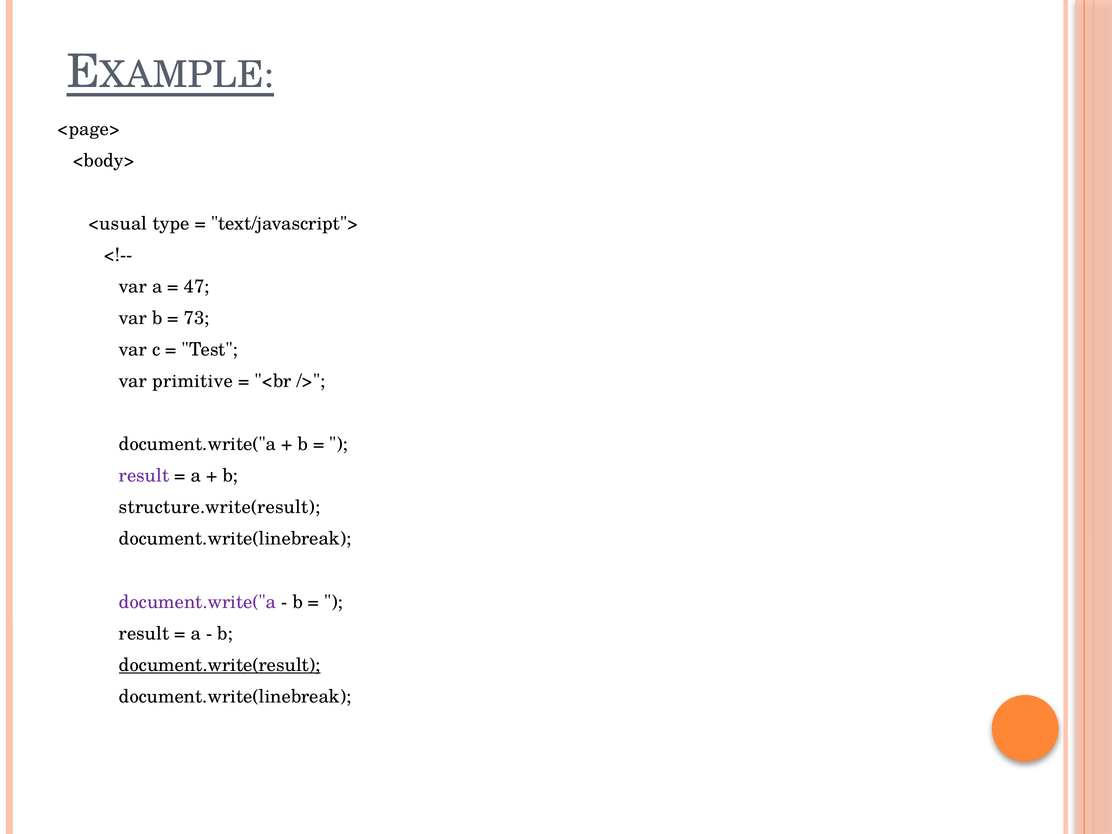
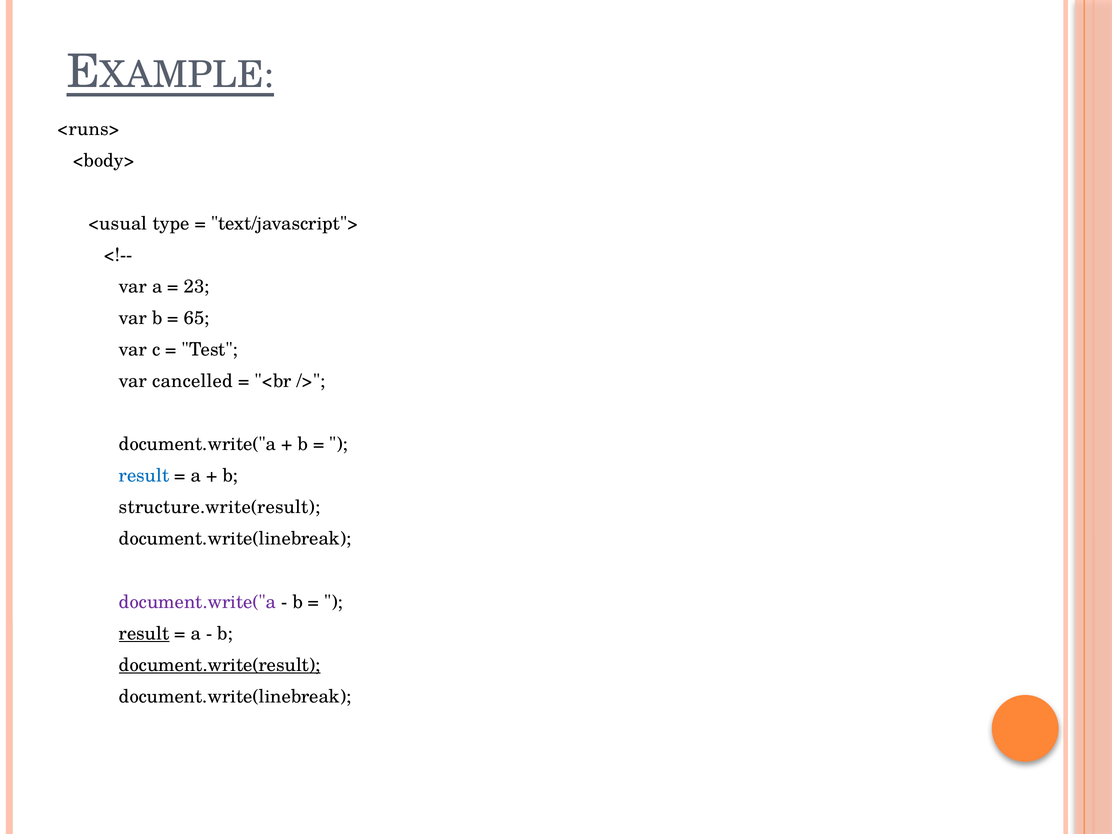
<page>: <page> -> <runs> (89, 129)
47: 47 -> 23 (197, 287)
73: 73 -> 65 (197, 318)
primitive: primitive -> cancelled (193, 381)
result colour: purple -> blue (144, 476)
result underline: none -> present (144, 633)
